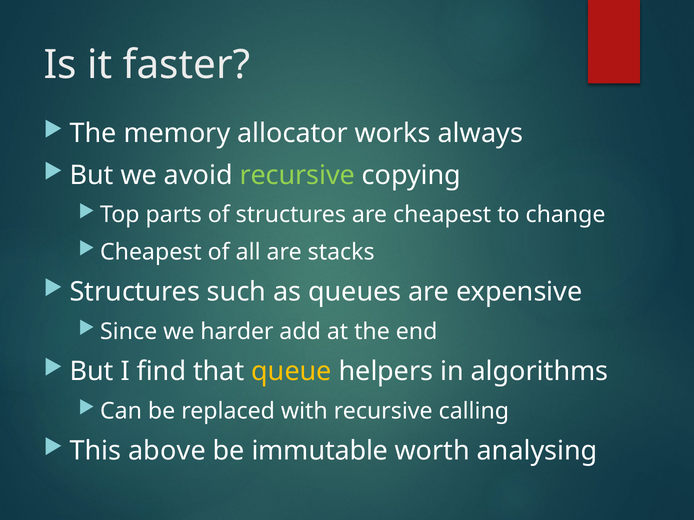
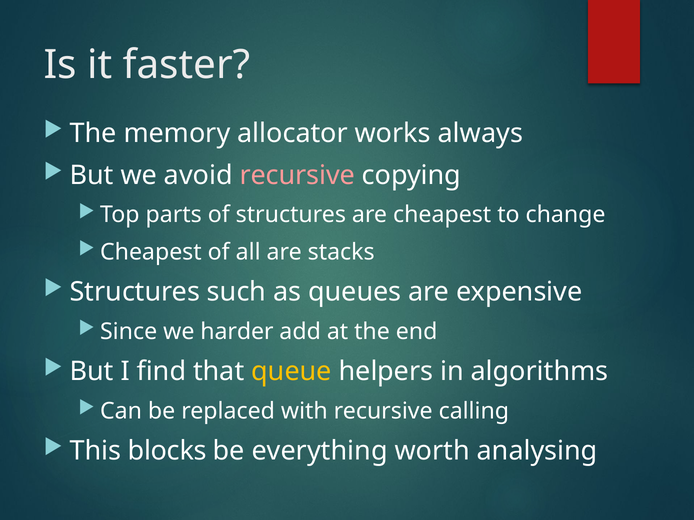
recursive colour: light green -> pink (297, 175)
above: above -> blocks (167, 451)
immutable: immutable -> everything (320, 451)
